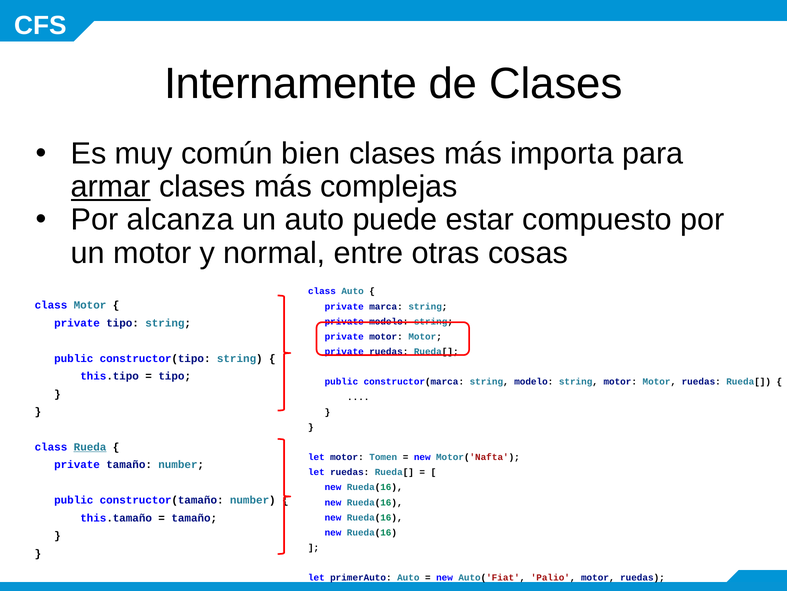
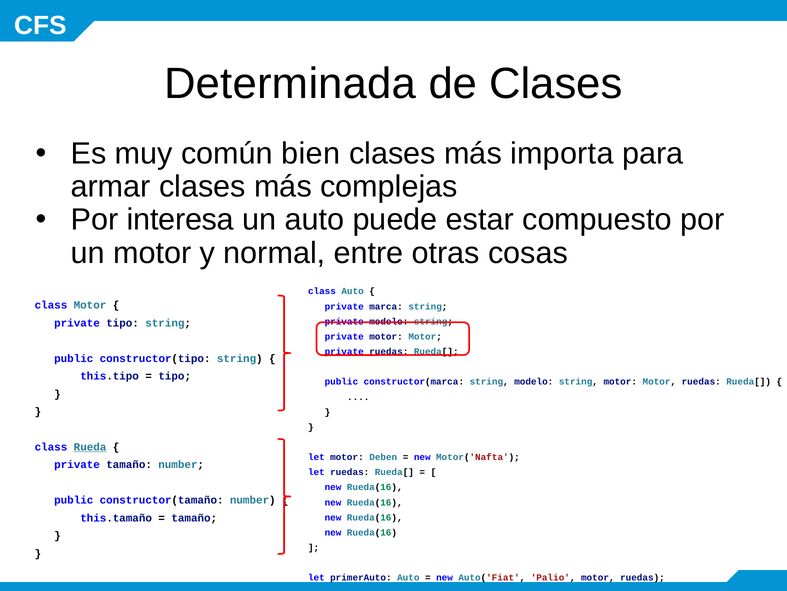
Internamente: Internamente -> Determinada (290, 84)
armar underline: present -> none (111, 187)
alcanza: alcanza -> interesa (180, 220)
Tomen: Tomen -> Deben (383, 457)
